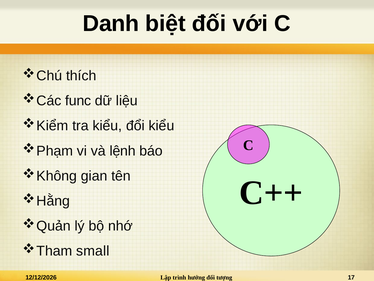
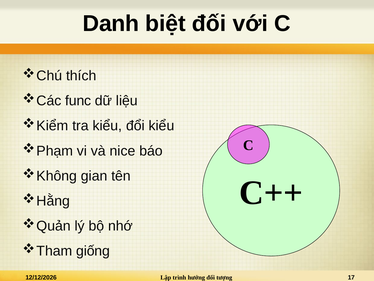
lệnh: lệnh -> nice (123, 151)
small: small -> giống (93, 251)
